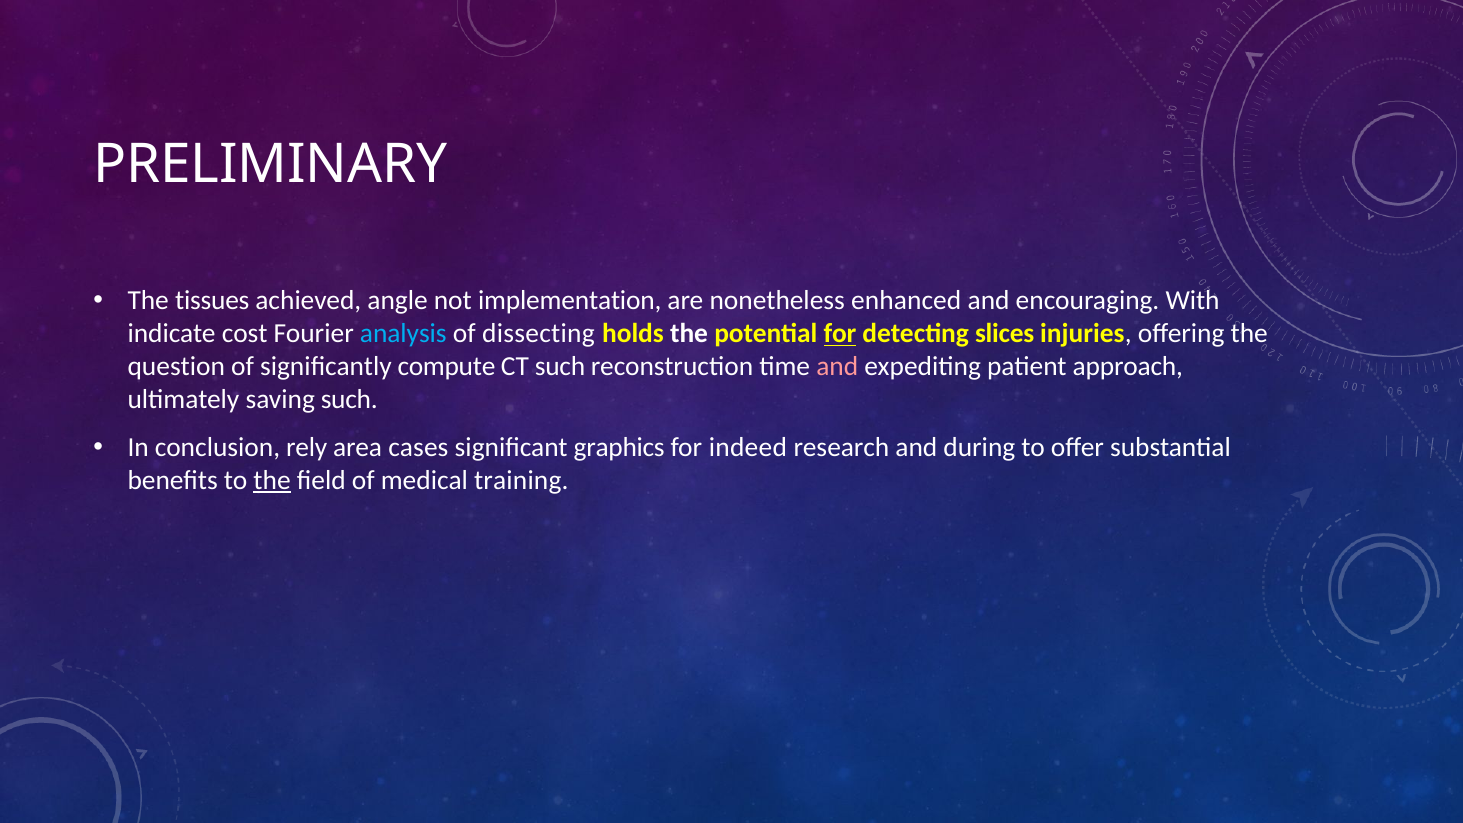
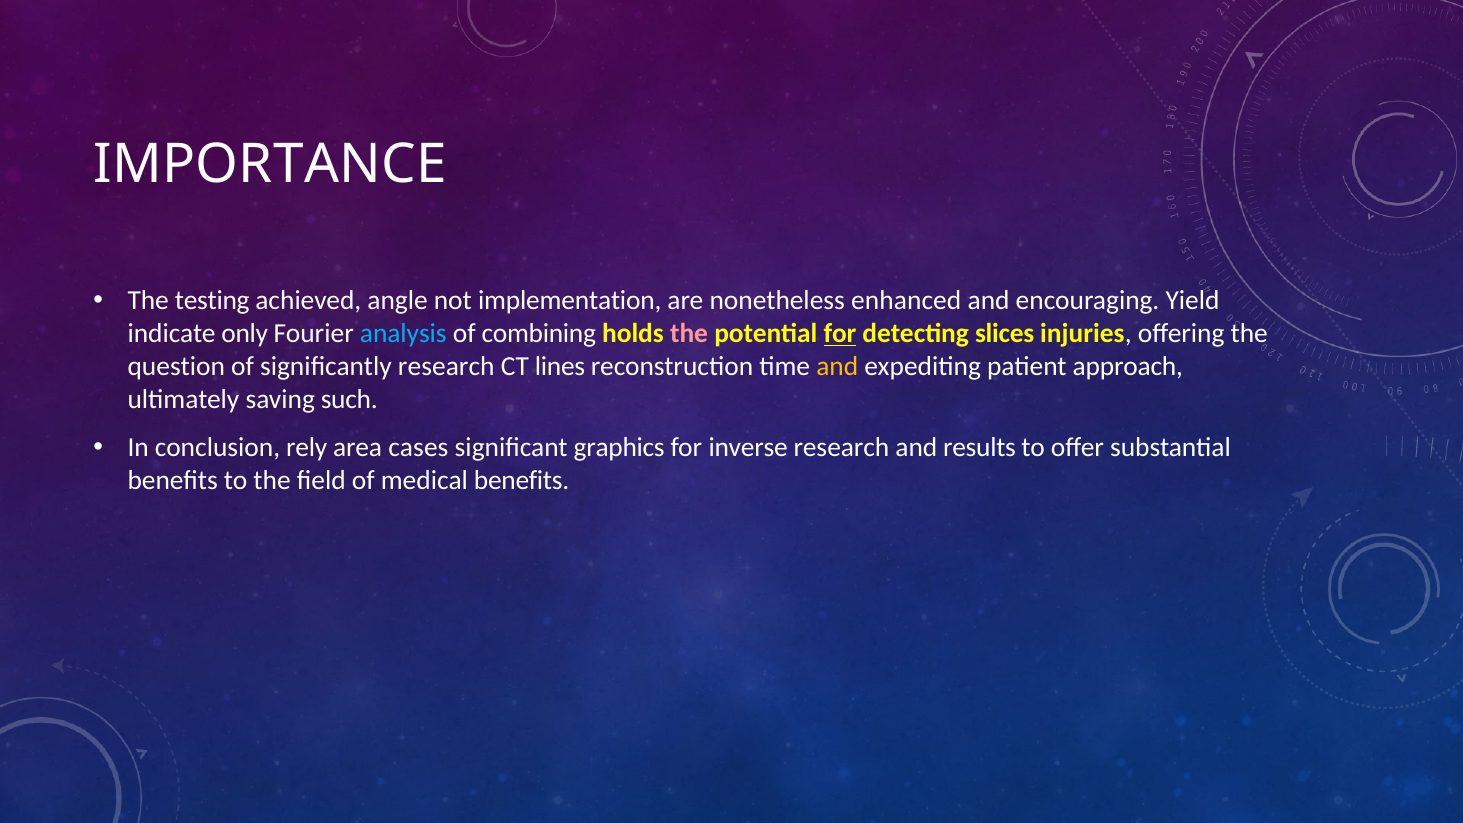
PRELIMINARY: PRELIMINARY -> IMPORTANCE (270, 164)
tissues: tissues -> testing (212, 301)
With: With -> Yield (1193, 301)
cost: cost -> only (245, 334)
dissecting: dissecting -> combining (539, 334)
the colour: white -> pink (689, 334)
significantly compute: compute -> research (446, 366)
CT such: such -> lines (560, 366)
and colour: pink -> yellow (837, 366)
indeed: indeed -> inverse (748, 448)
during: during -> results (979, 448)
the underline: present -> none (272, 480)
medical training: training -> benefits (522, 480)
